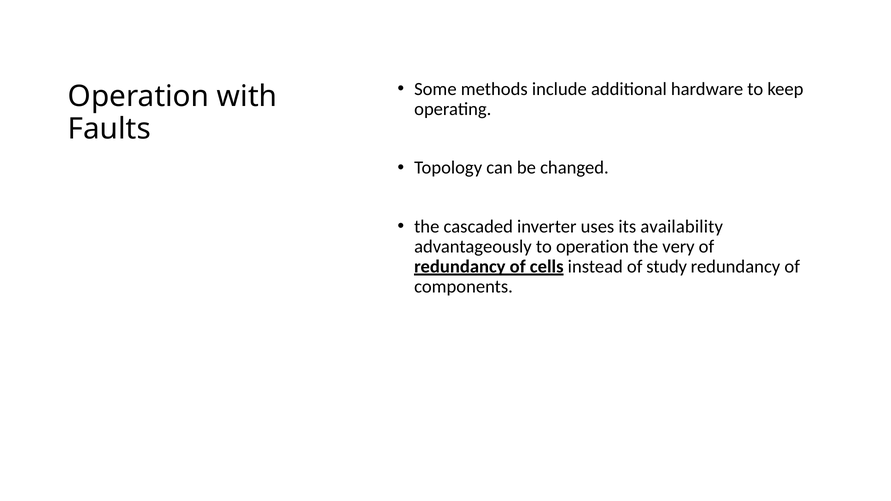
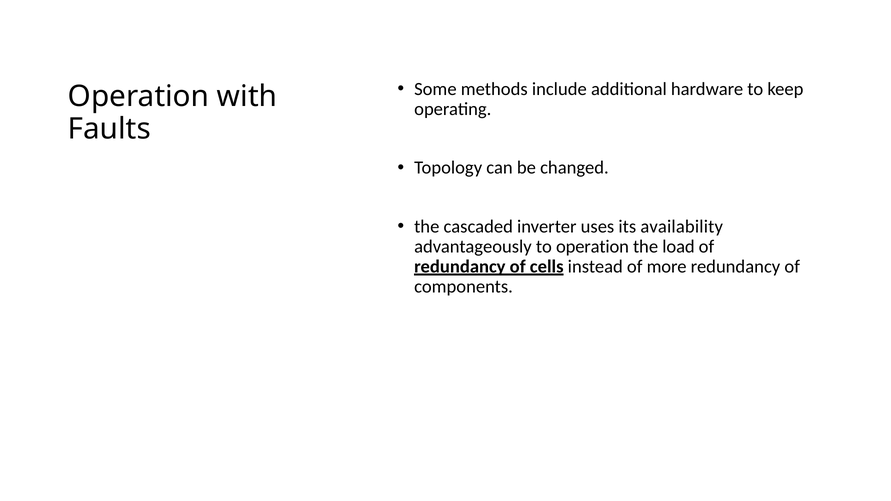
very: very -> load (679, 247)
study: study -> more (667, 267)
